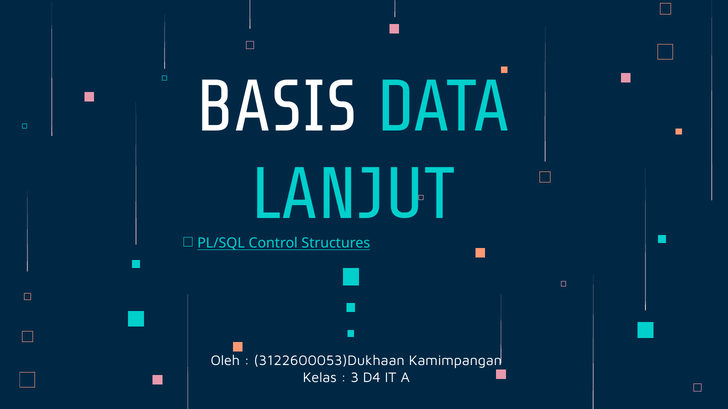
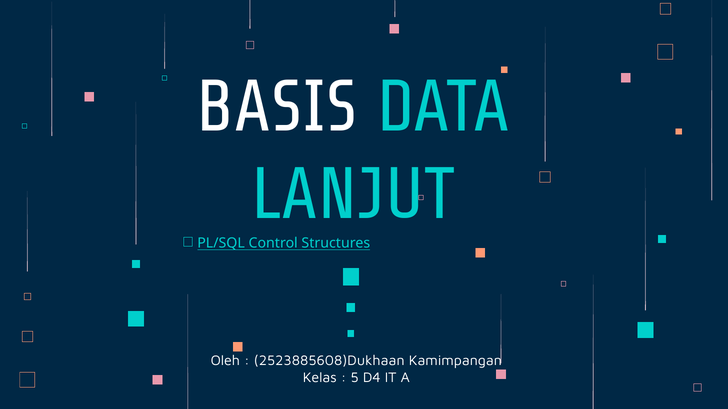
3122600053)Dukhaan: 3122600053)Dukhaan -> 2523885608)Dukhaan (329, 361)
3: 3 -> 5 (355, 378)
